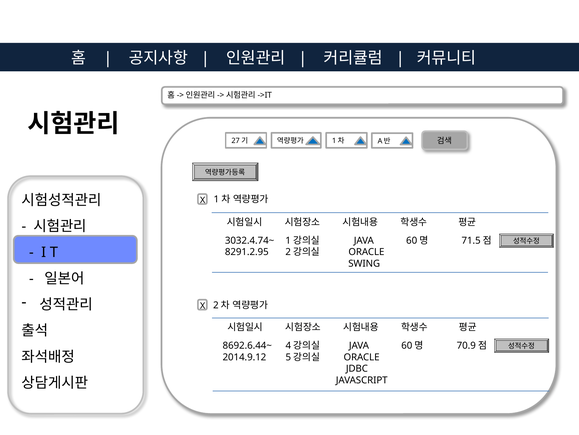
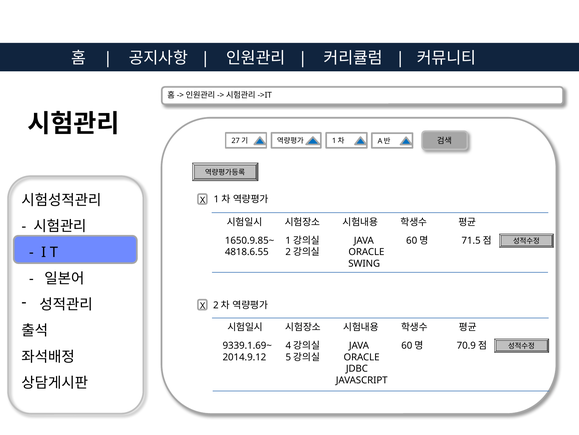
3032.4.74~: 3032.4.74~ -> 1650.9.85~ (250, 240)
8291.2.95: 8291.2.95 -> 4818.6.55 (247, 252)
8692.6.44~: 8692.6.44~ -> 9339.1.69~ (247, 345)
